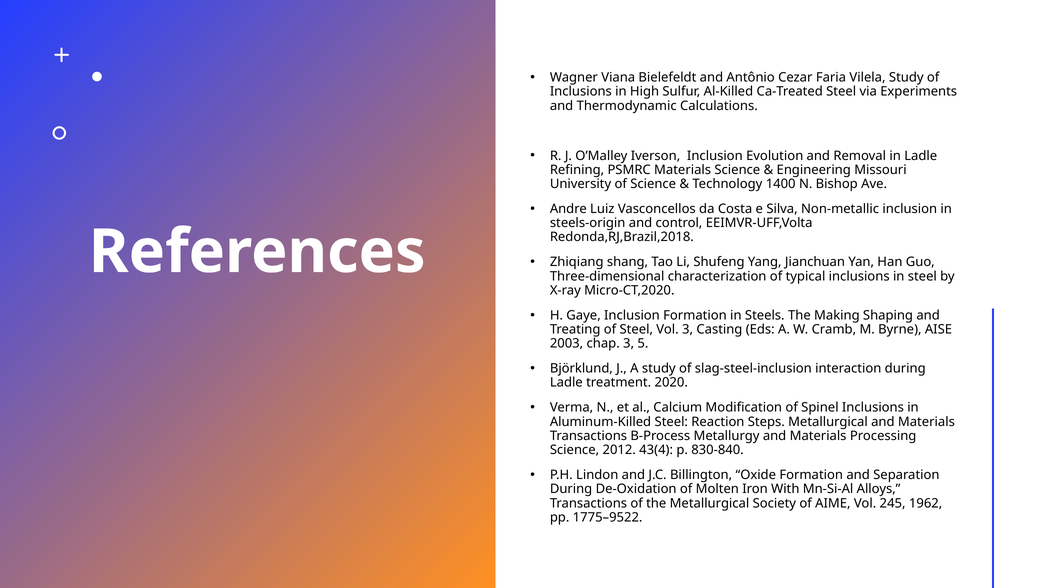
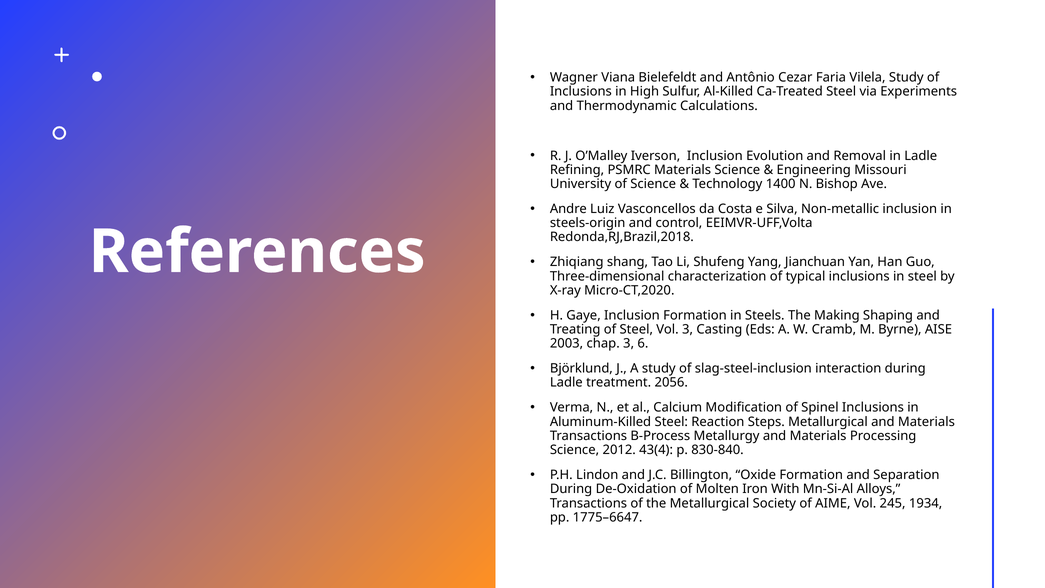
5: 5 -> 6 (643, 343)
2020: 2020 -> 2056 (671, 383)
1962: 1962 -> 1934 (926, 503)
1775–9522: 1775–9522 -> 1775–6647 (608, 517)
